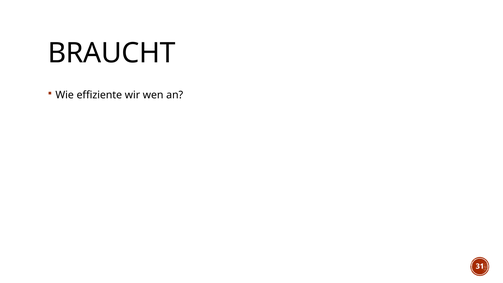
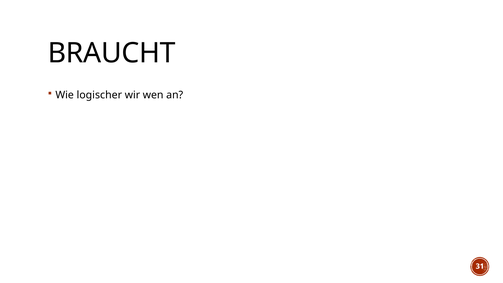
effiziente: effiziente -> logischer (99, 95)
